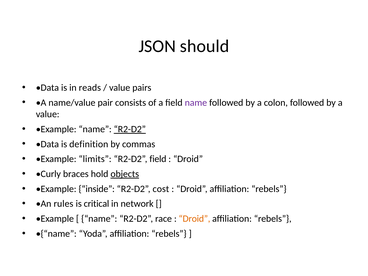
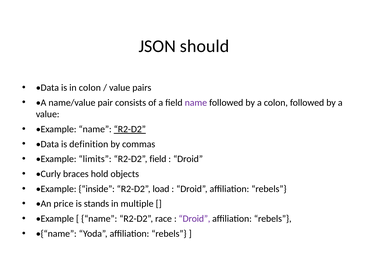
in reads: reads -> colon (90, 88)
objects underline: present -> none (125, 174)
cost: cost -> load (161, 189)
rules: rules -> price (63, 204)
critical: critical -> stands (96, 204)
network: network -> multiple (137, 204)
Droid colour: orange -> purple (194, 219)
